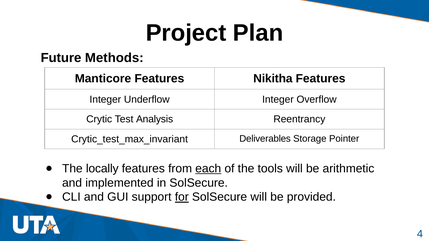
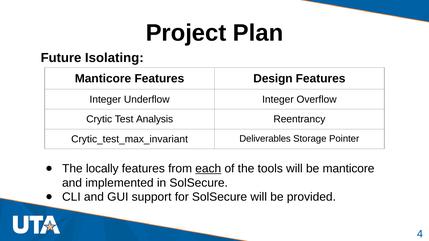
Methods: Methods -> Isolating (114, 58)
Nikitha: Nikitha -> Design (273, 79)
be arithmetic: arithmetic -> manticore (349, 169)
for underline: present -> none (182, 197)
